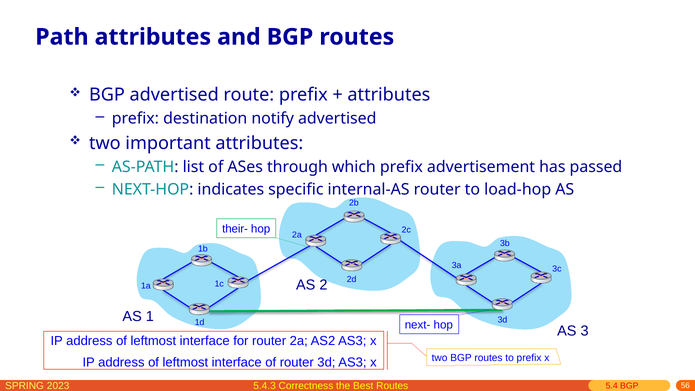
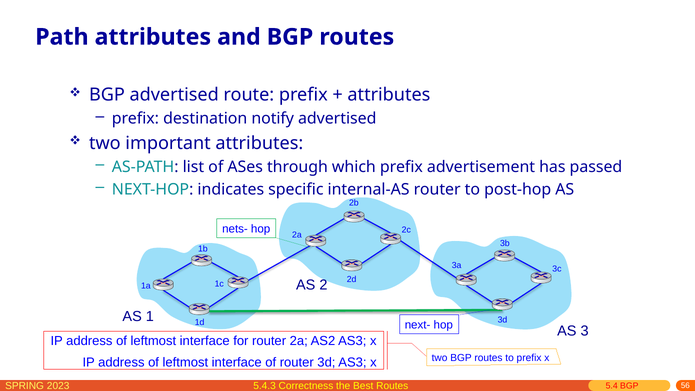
load-hop: load-hop -> post-hop (518, 189)
their-: their- -> nets- (235, 229)
